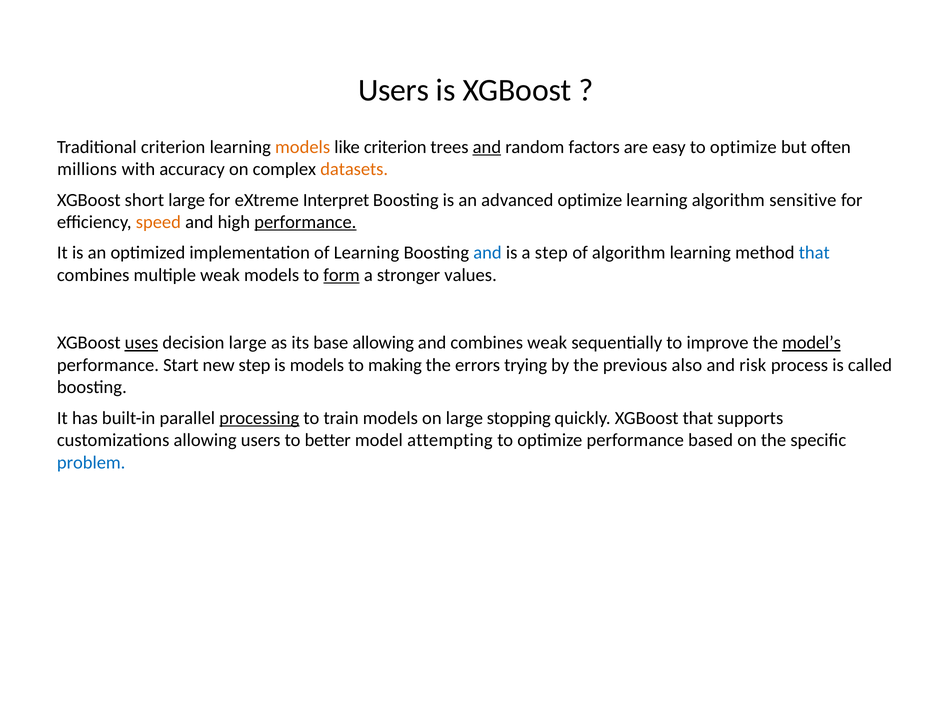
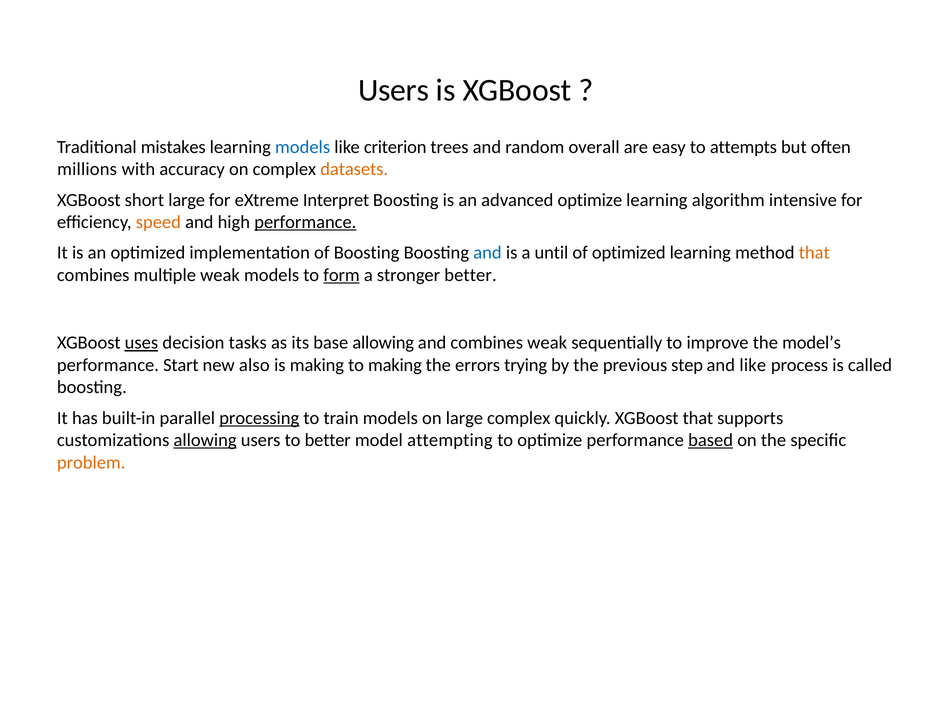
Traditional criterion: criterion -> mistakes (173, 147)
models colour: orange -> blue (303, 147)
and underline: present -> none (487, 147)
factors: factors -> overall (594, 147)
easy to optimize: optimize -> attempts (743, 147)
sensitive: sensitive -> intensive (803, 200)
of Learning: Learning -> Boosting (367, 253)
a step: step -> until (551, 253)
of algorithm: algorithm -> optimized (629, 253)
that colour: blue -> orange (814, 253)
stronger values: values -> better (470, 275)
decision large: large -> tasks (248, 343)
model’s underline: present -> none (812, 343)
new step: step -> also (254, 365)
is models: models -> making (317, 365)
also: also -> step (687, 365)
and risk: risk -> like (753, 365)
large stopping: stopping -> complex (519, 418)
allowing underline: none -> present (205, 440)
based underline: none -> present (711, 440)
problem colour: blue -> orange (91, 462)
